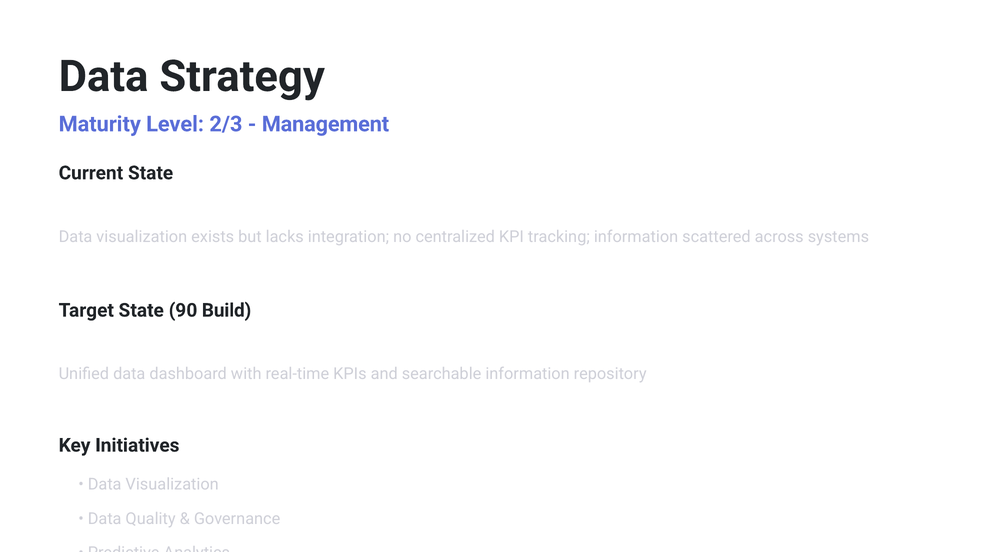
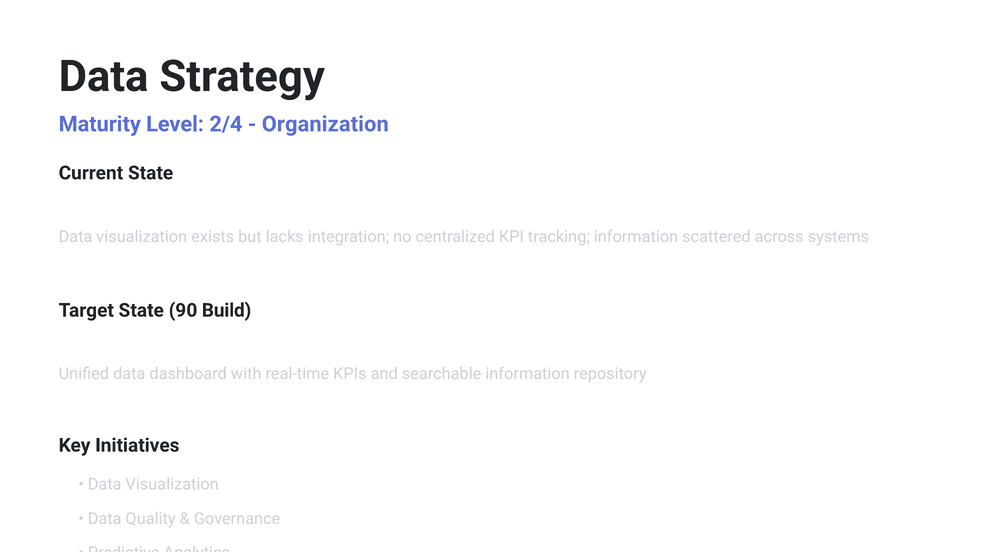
2/3: 2/3 -> 2/4 (226, 124)
Management: Management -> Organization (325, 124)
